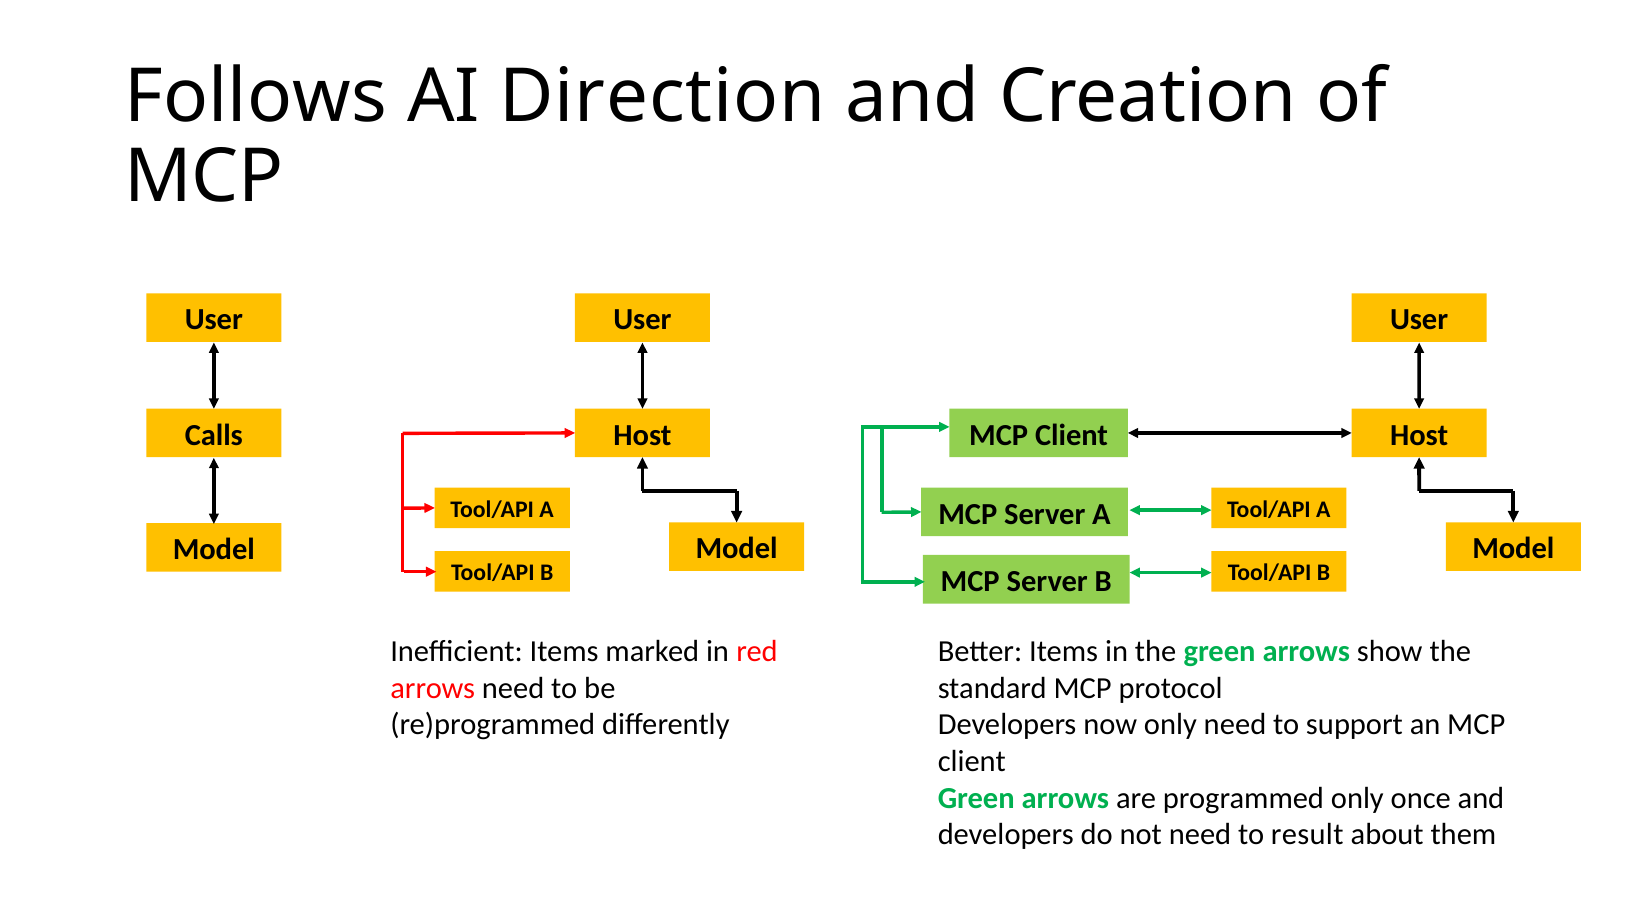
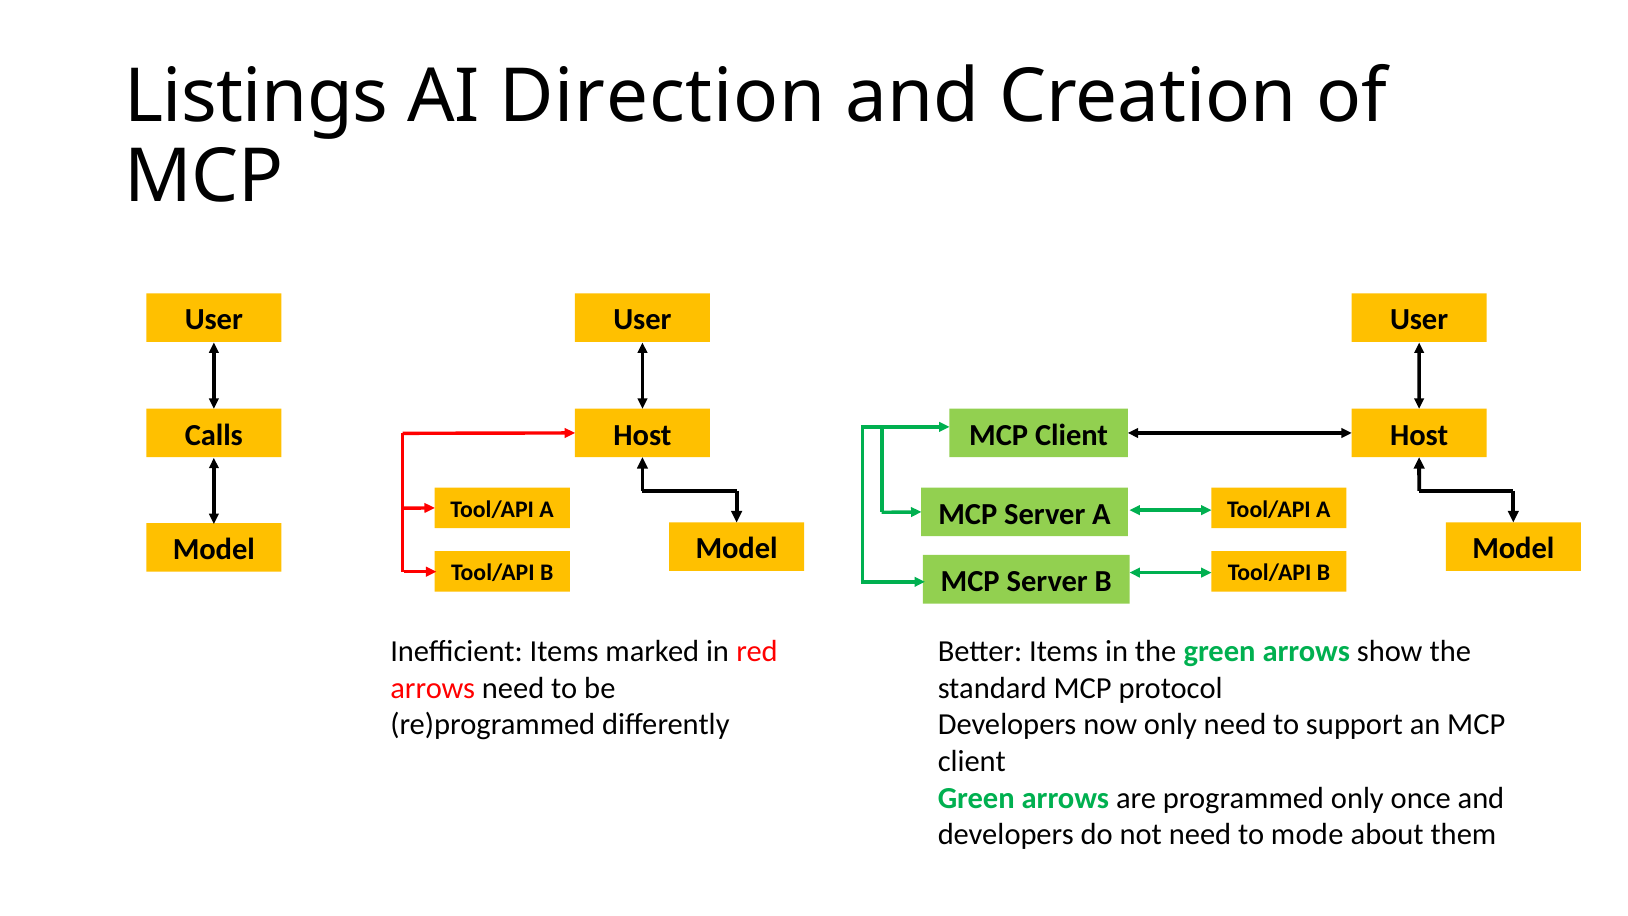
Follows: Follows -> Listings (256, 96)
result: result -> mode (1307, 834)
